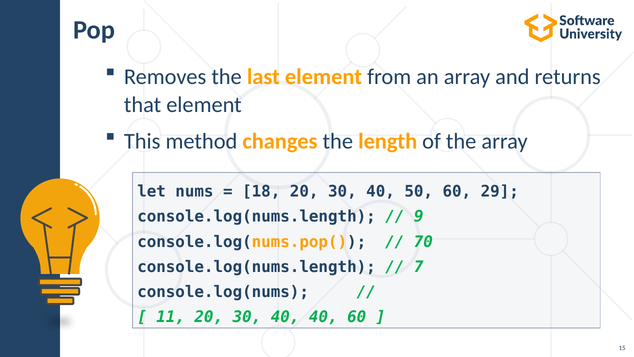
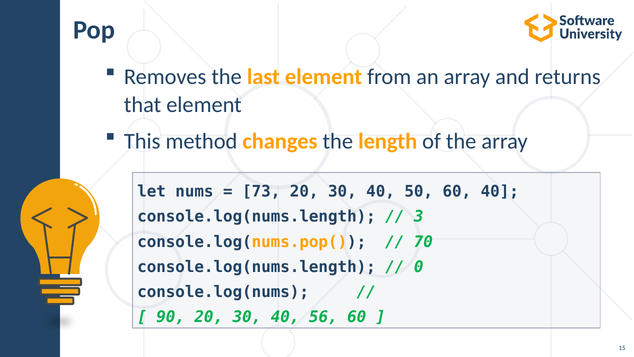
18: 18 -> 73 (261, 191)
60 29: 29 -> 40 (500, 191)
9: 9 -> 3 (419, 216)
7: 7 -> 0 (419, 267)
11: 11 -> 90 (171, 317)
40 40: 40 -> 56 (323, 317)
